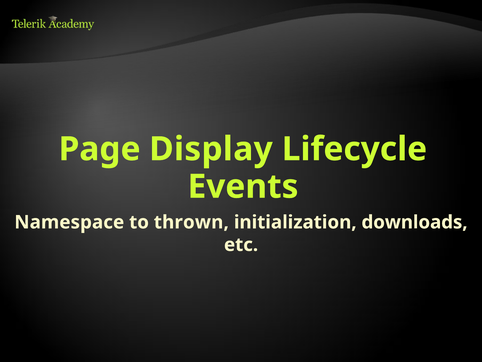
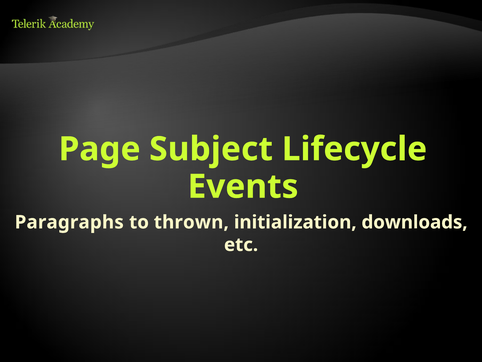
Display: Display -> Subject (211, 149)
Namespace: Namespace -> Paragraphs (69, 222)
